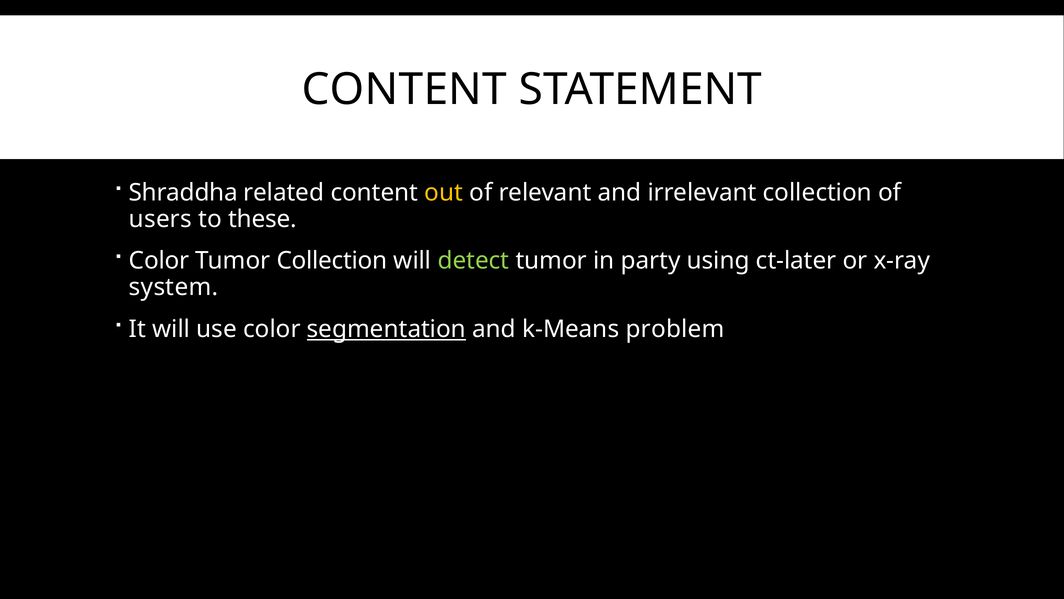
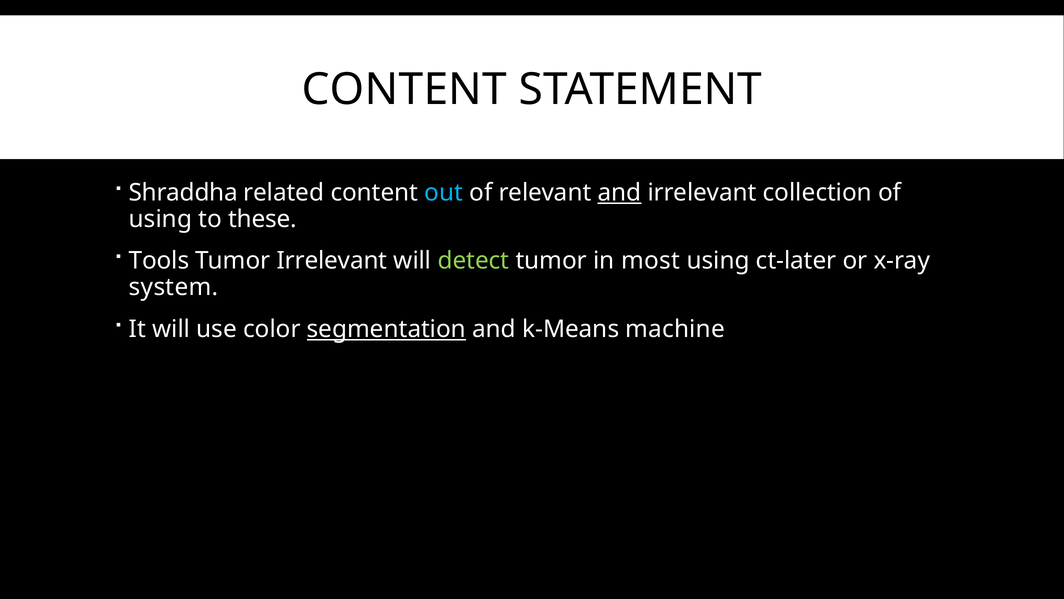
out colour: yellow -> light blue (444, 193)
and underline: none -> present (619, 193)
users: users -> using (160, 219)
Color: Color -> Tools (159, 261)
Tumor Collection: Collection -> Irrelevant (332, 261)
party: party -> most (650, 261)
problem: problem -> machine (675, 329)
